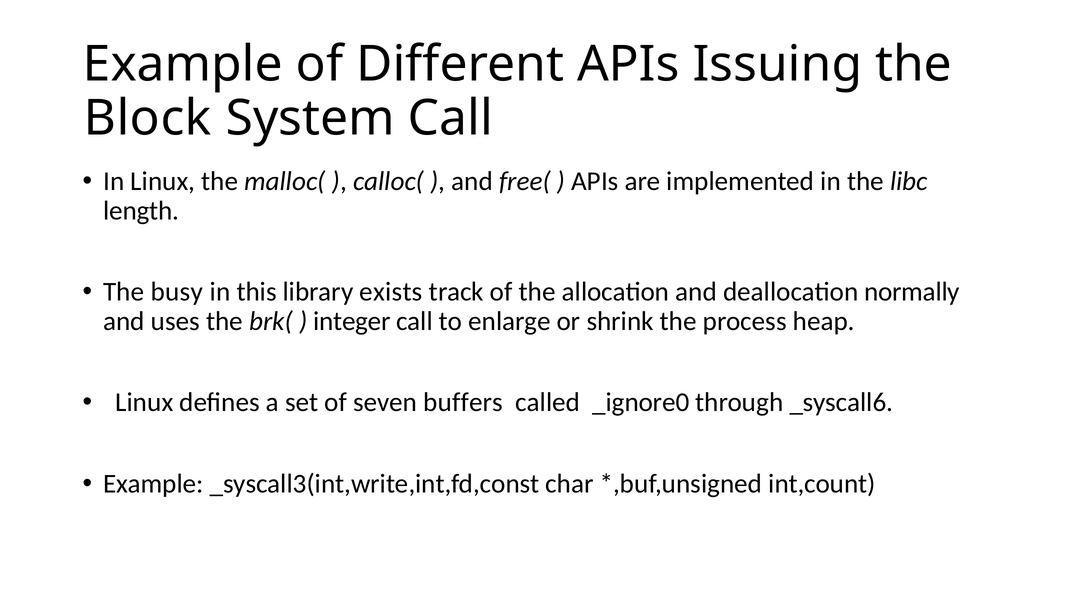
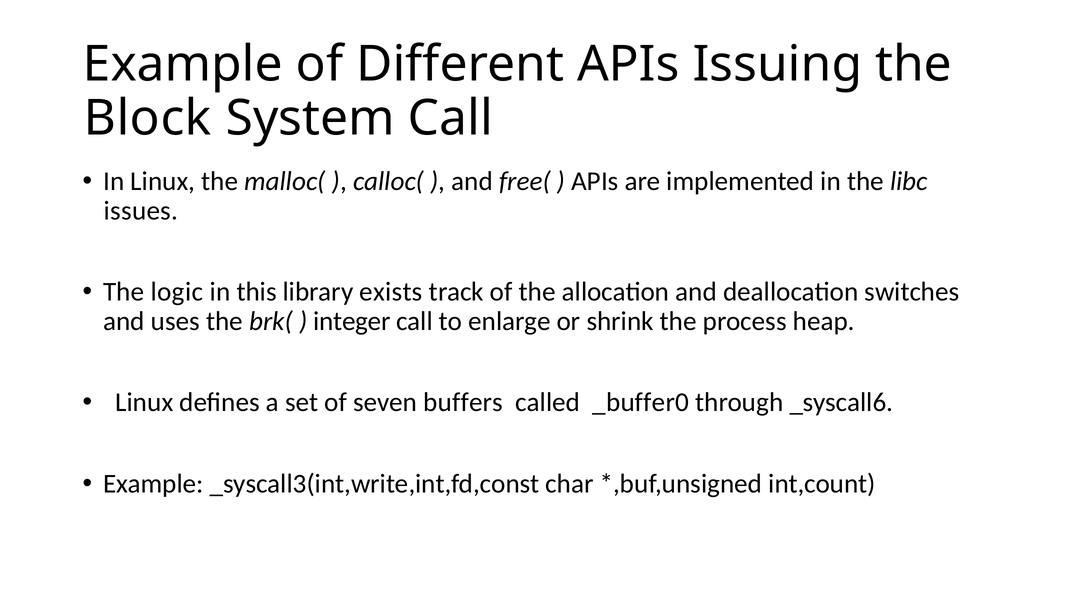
length: length -> issues (141, 211)
busy: busy -> logic (177, 292)
normally: normally -> switches (912, 292)
_ignore0: _ignore0 -> _buffer0 (641, 403)
